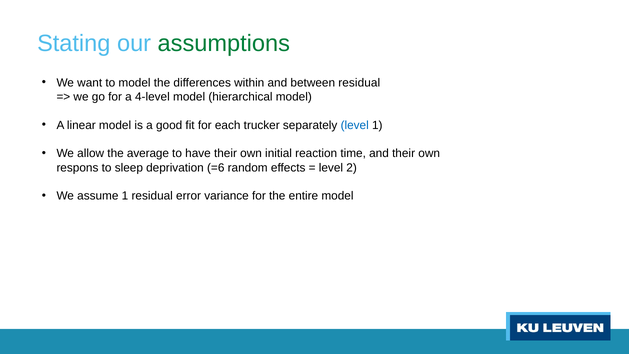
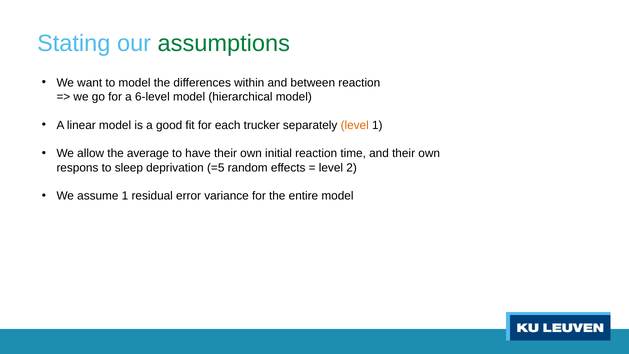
between residual: residual -> reaction (359, 83)
4-level: 4-level -> 6-level (152, 97)
level colour: blue -> orange (355, 125)
=6: =6 -> =5 (216, 168)
